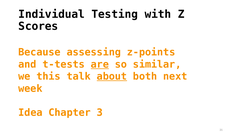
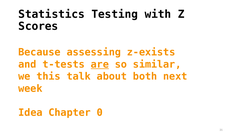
Individual: Individual -> Statistics (52, 14)
z-points: z-points -> z-exists (151, 52)
about underline: present -> none (112, 76)
3: 3 -> 0 (100, 112)
